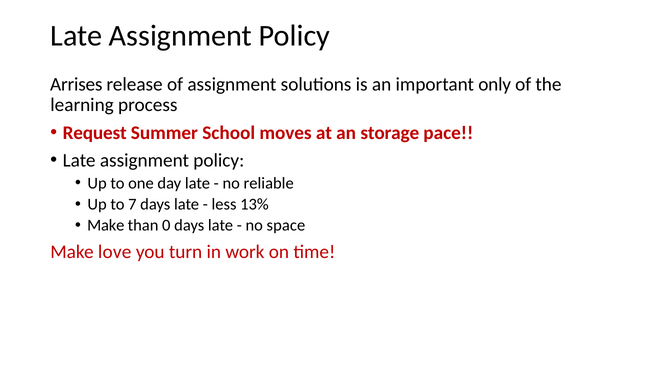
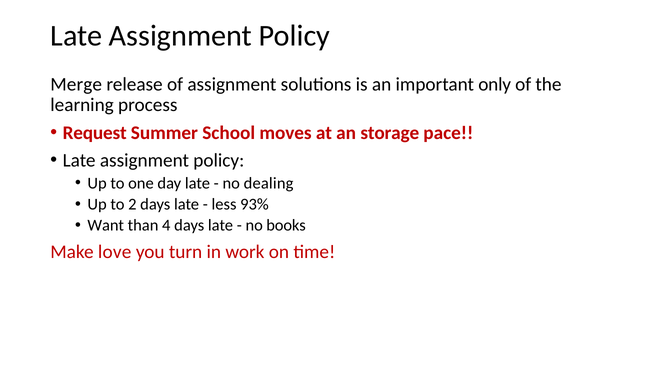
Arrises: Arrises -> Merge (76, 84)
reliable: reliable -> dealing (269, 183)
7: 7 -> 2 (132, 204)
13%: 13% -> 93% (254, 204)
Make: Make -> Want (106, 226)
0: 0 -> 4 (166, 226)
space: space -> books (286, 226)
